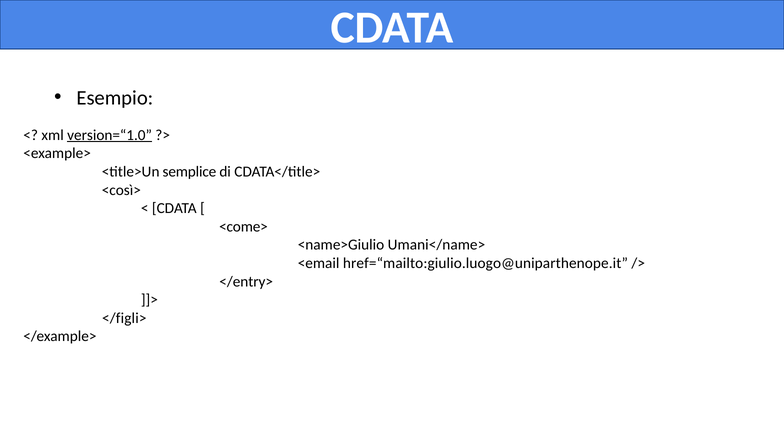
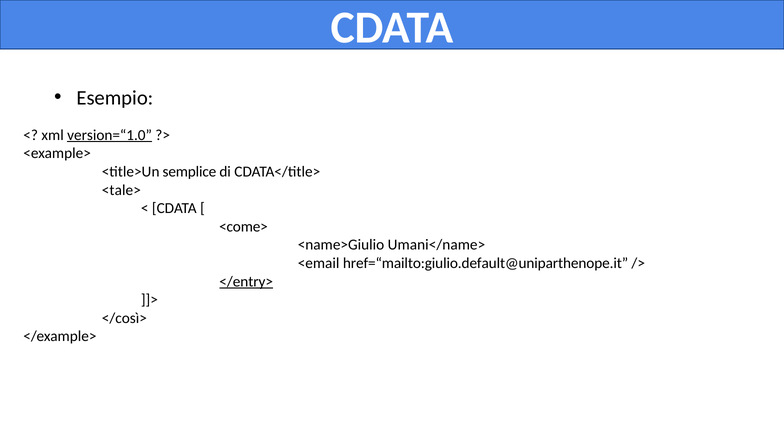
<così>: <così> -> <tale> (121, 190)
href=“mailto:giulio.luogo@uniparthenope.it: href=“mailto:giulio.luogo@uniparthenope.it -> href=“mailto:giulio.default@uniparthenope.it (486, 263)
</entry> underline: none -> present (246, 282)
</figli>: </figli> -> </così> (124, 318)
